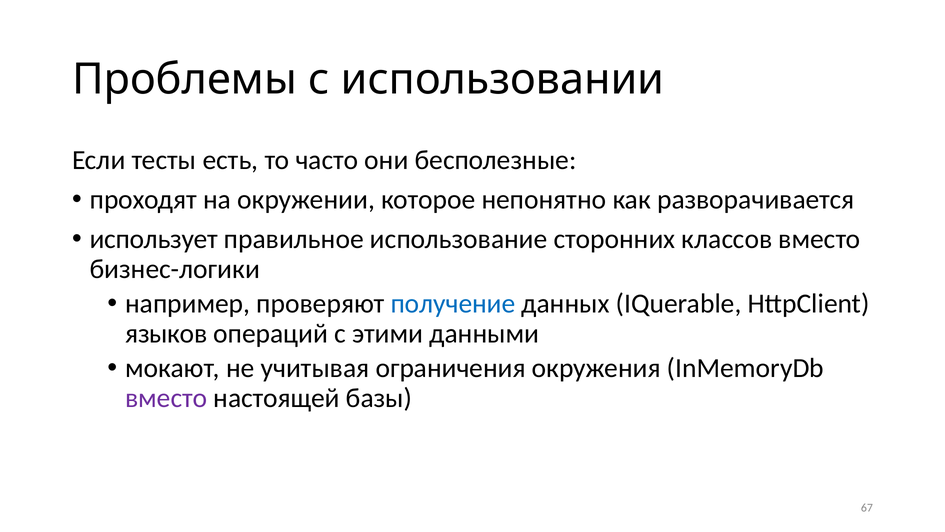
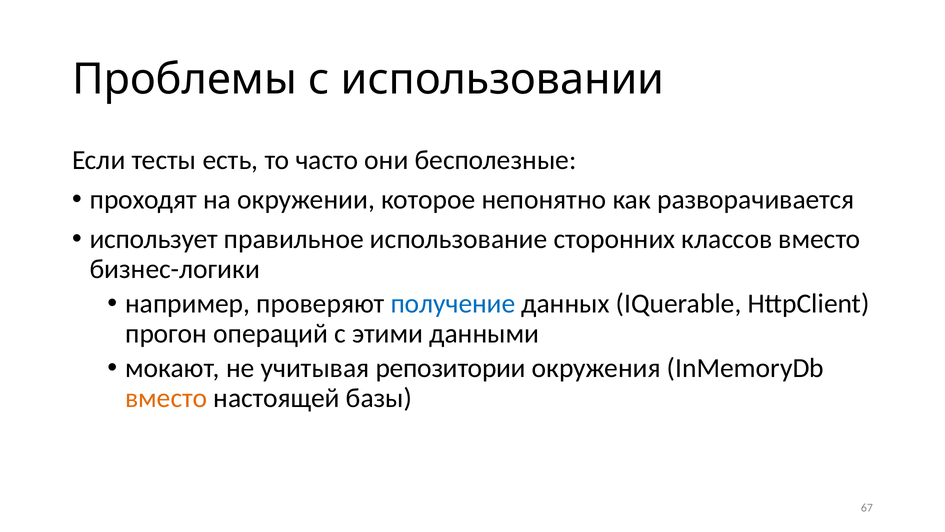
языков: языков -> прогон (166, 333)
ограничения: ограничения -> репозитории (451, 368)
вместо colour: purple -> orange (166, 398)
